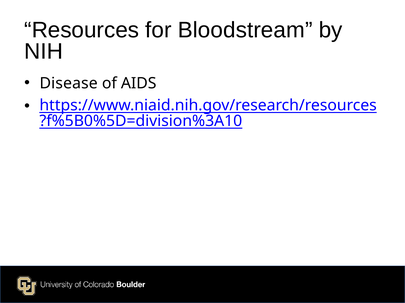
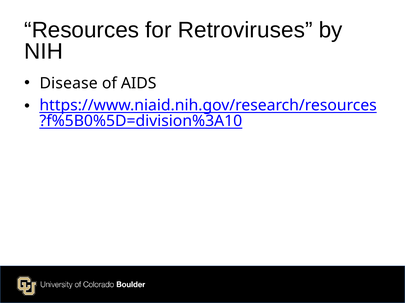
Bloodstream: Bloodstream -> Retroviruses (245, 30)
